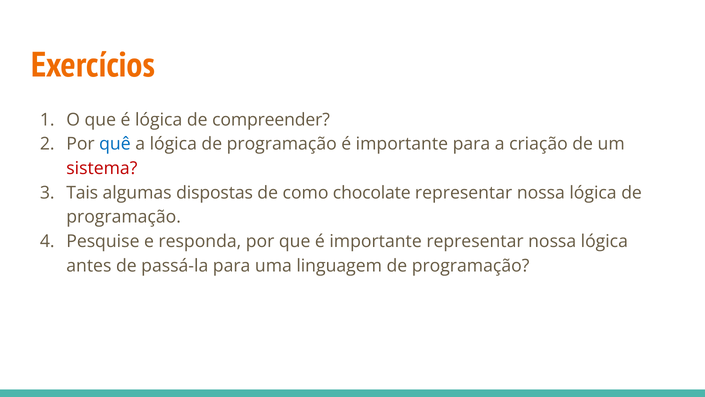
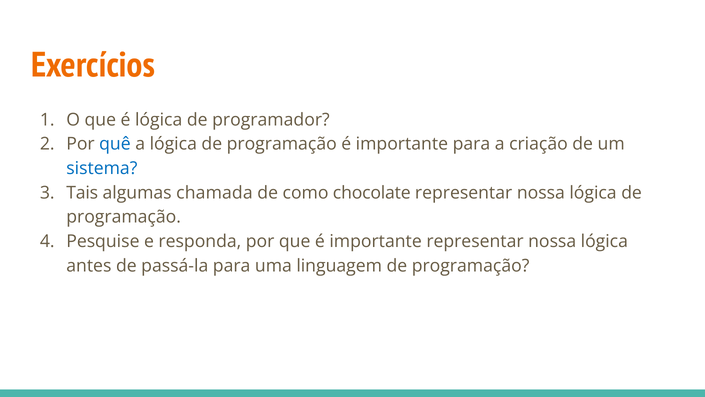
compreender: compreender -> programador (271, 120)
sistema colour: red -> blue (102, 168)
dispostas: dispostas -> chamada (214, 193)
